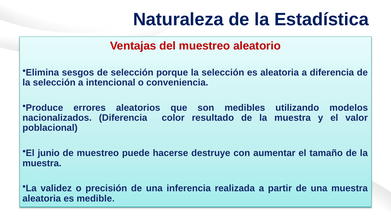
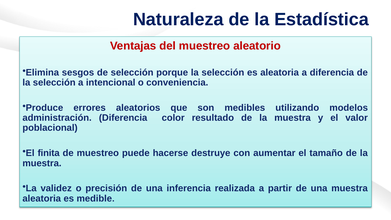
nacionalizados: nacionalizados -> administración (57, 118)
junio: junio -> finita (49, 153)
